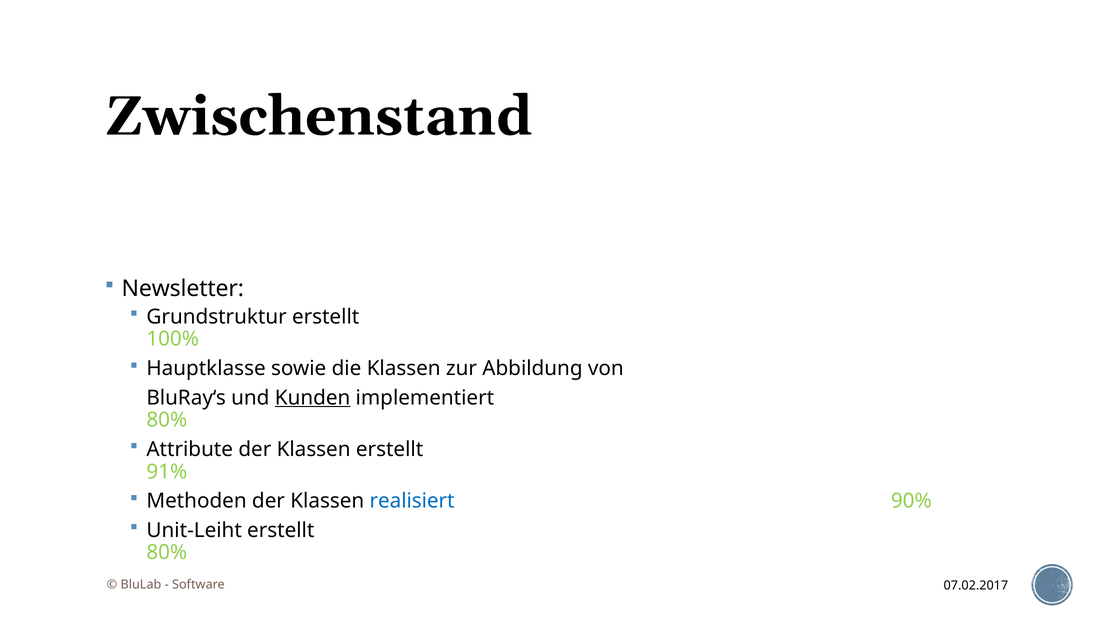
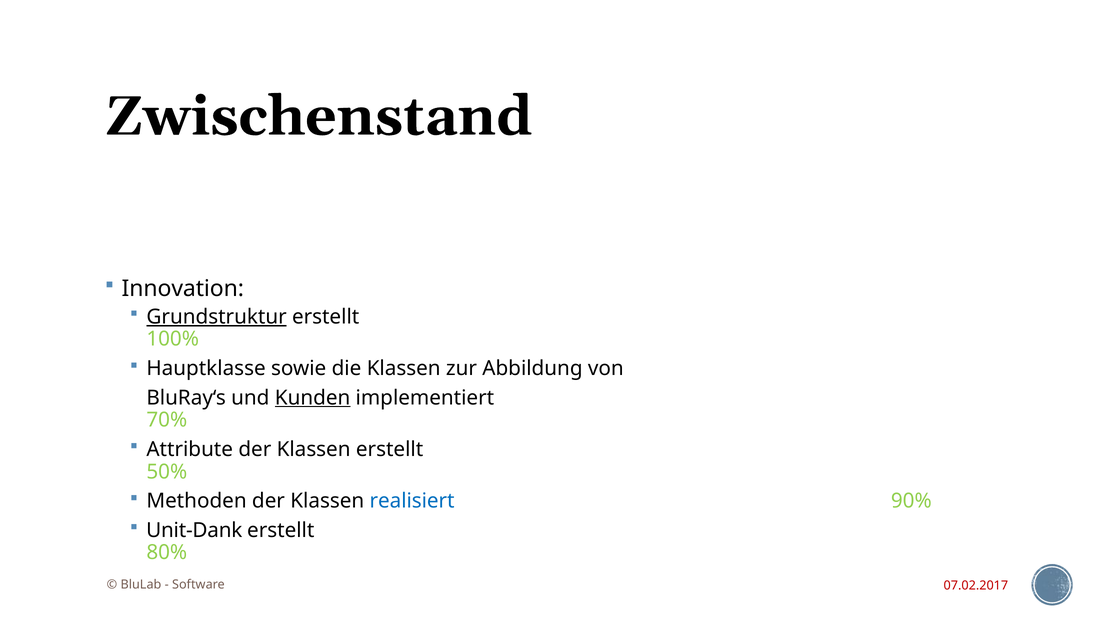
Newsletter: Newsletter -> Innovation (183, 288)
Grundstruktur underline: none -> present (217, 316)
80%: 80% -> 70% (167, 420)
91%: 91% -> 50% (167, 471)
Unit-Leiht: Unit-Leiht -> Unit-Dank (194, 530)
07.02.2017 colour: black -> red (976, 585)
